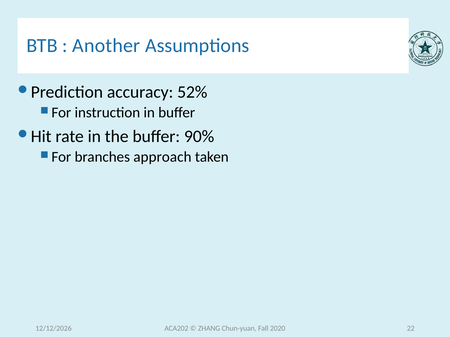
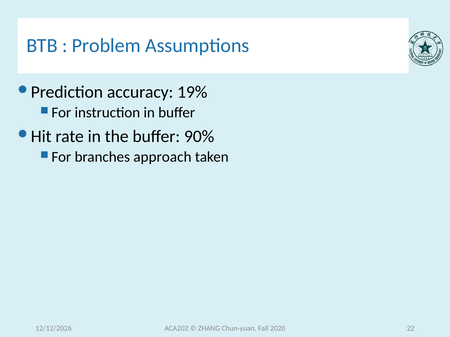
Another: Another -> Problem (106, 46)
52%: 52% -> 19% (192, 92)
